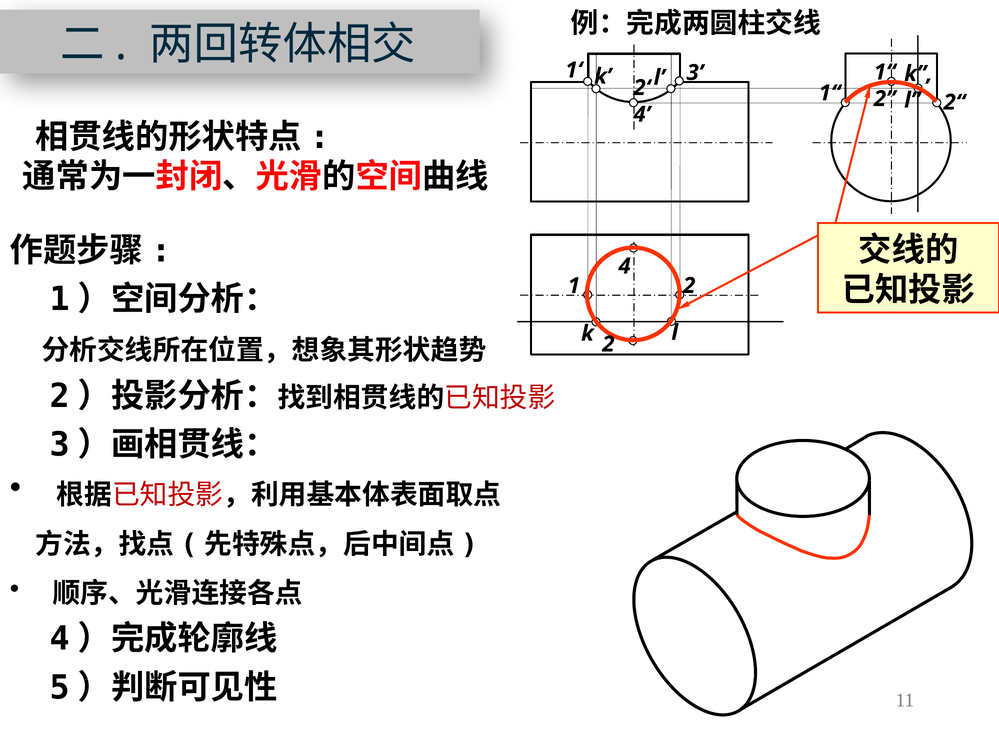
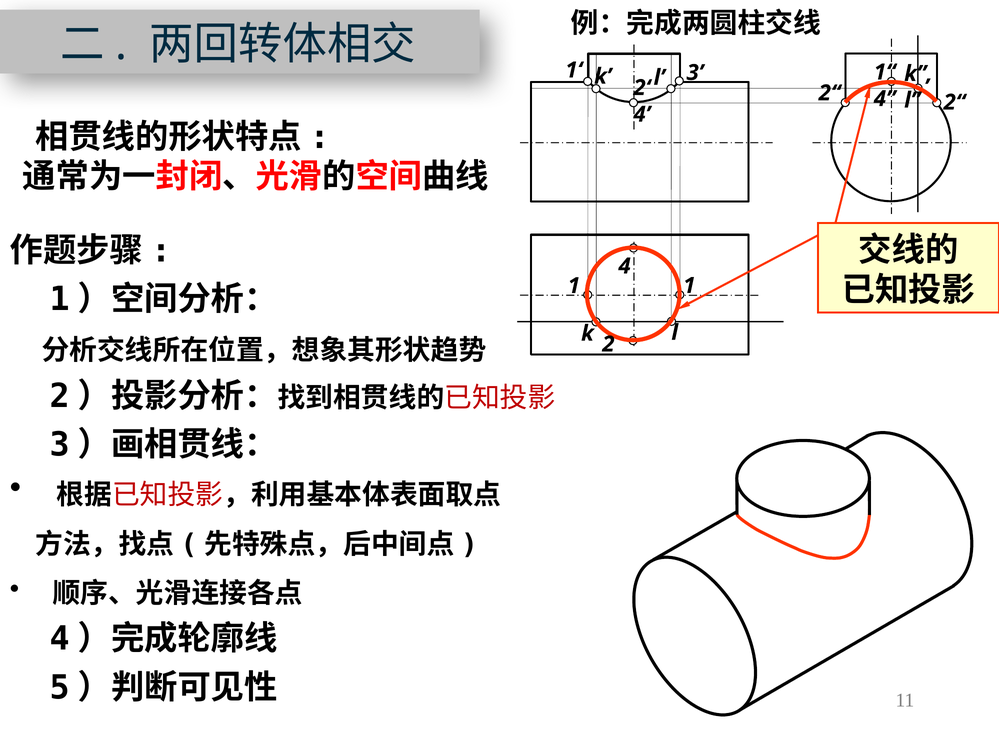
1“: 1“ -> 2“ (830, 93)
2: 2 -> 4 (885, 99)
1 2: 2 -> 1 (689, 286)
